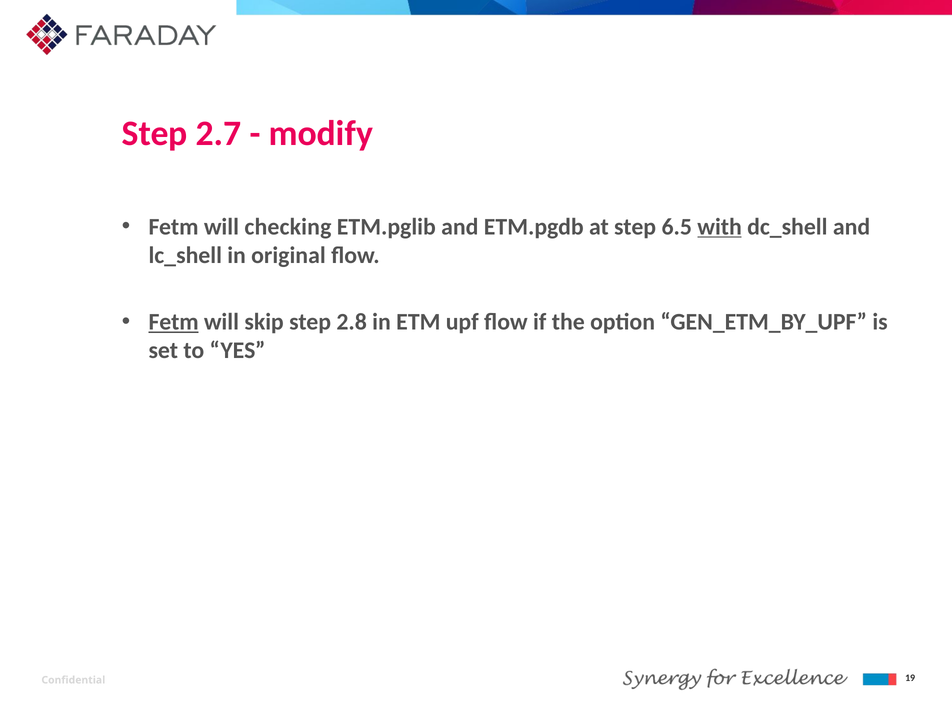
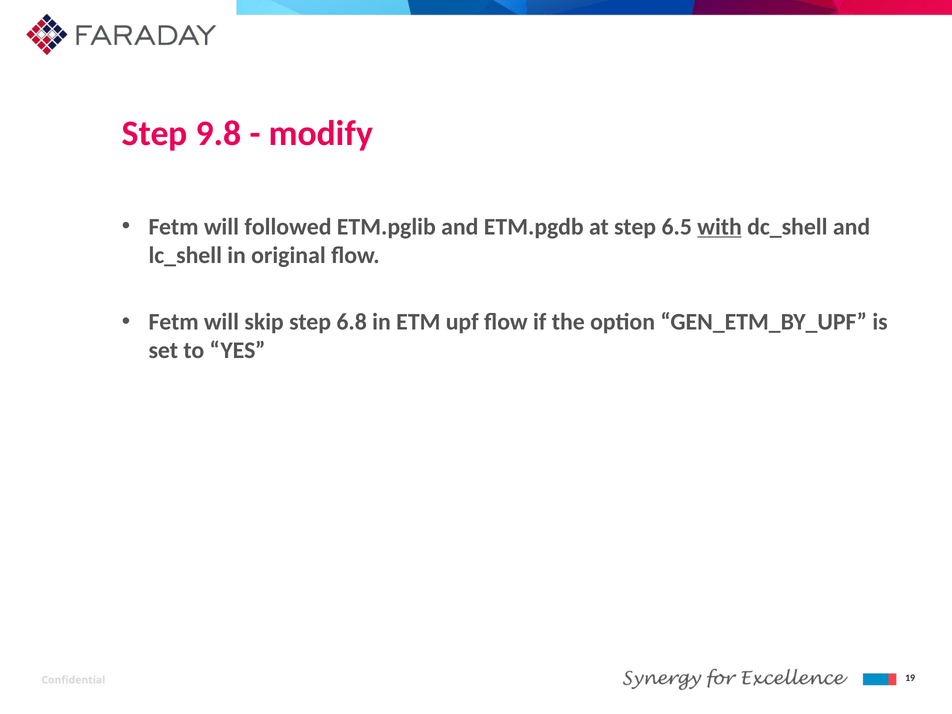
2.7: 2.7 -> 9.8 (219, 134)
checking: checking -> followed (288, 227)
Fetm underline: present -> none (174, 322)
2.8: 2.8 -> 6.8 (352, 322)
